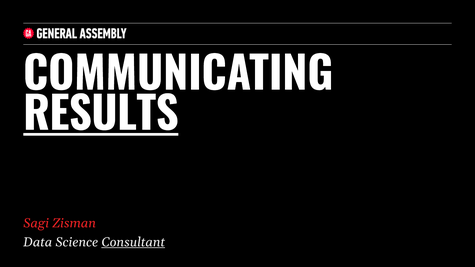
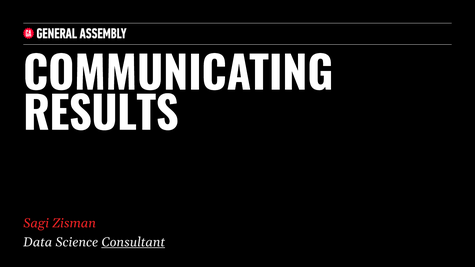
RESULTS underline: present -> none (101, 115)
